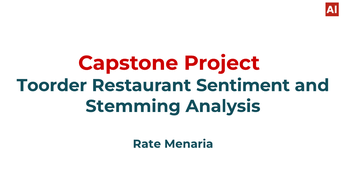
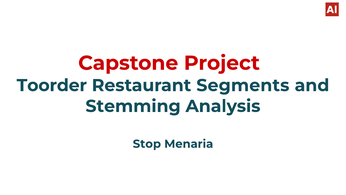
Sentiment: Sentiment -> Segments (243, 85)
Rate: Rate -> Stop (147, 144)
